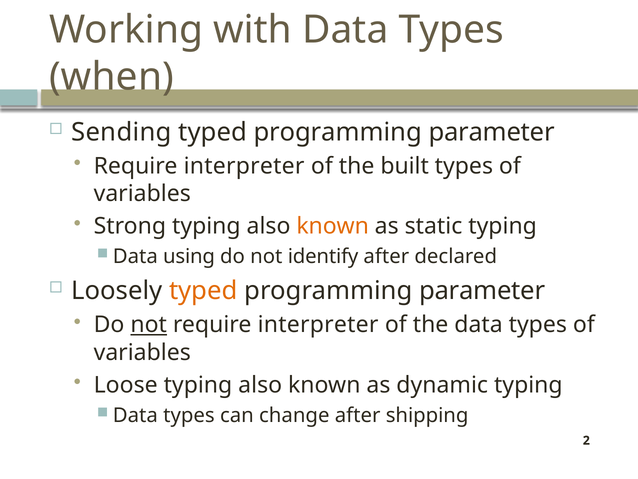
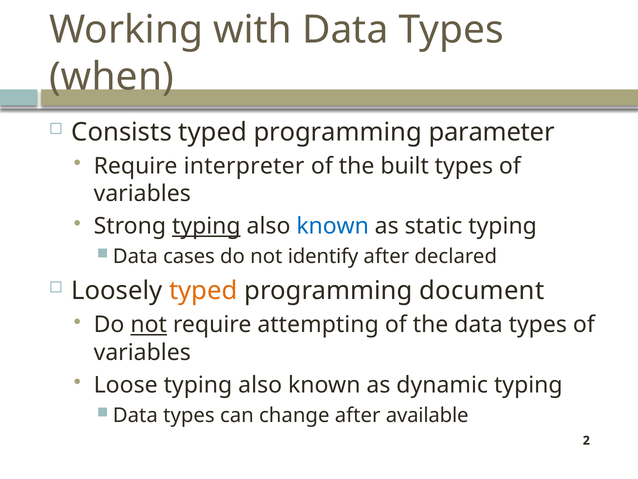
Sending: Sending -> Consists (122, 132)
typing underline: none -> present (206, 226)
known colour: orange -> blue (333, 226)
using: using -> cases (189, 256)
parameter: parameter -> document (482, 291)
interpreter: interpreter -> attempting (318, 324)
shipping: shipping -> available (427, 415)
